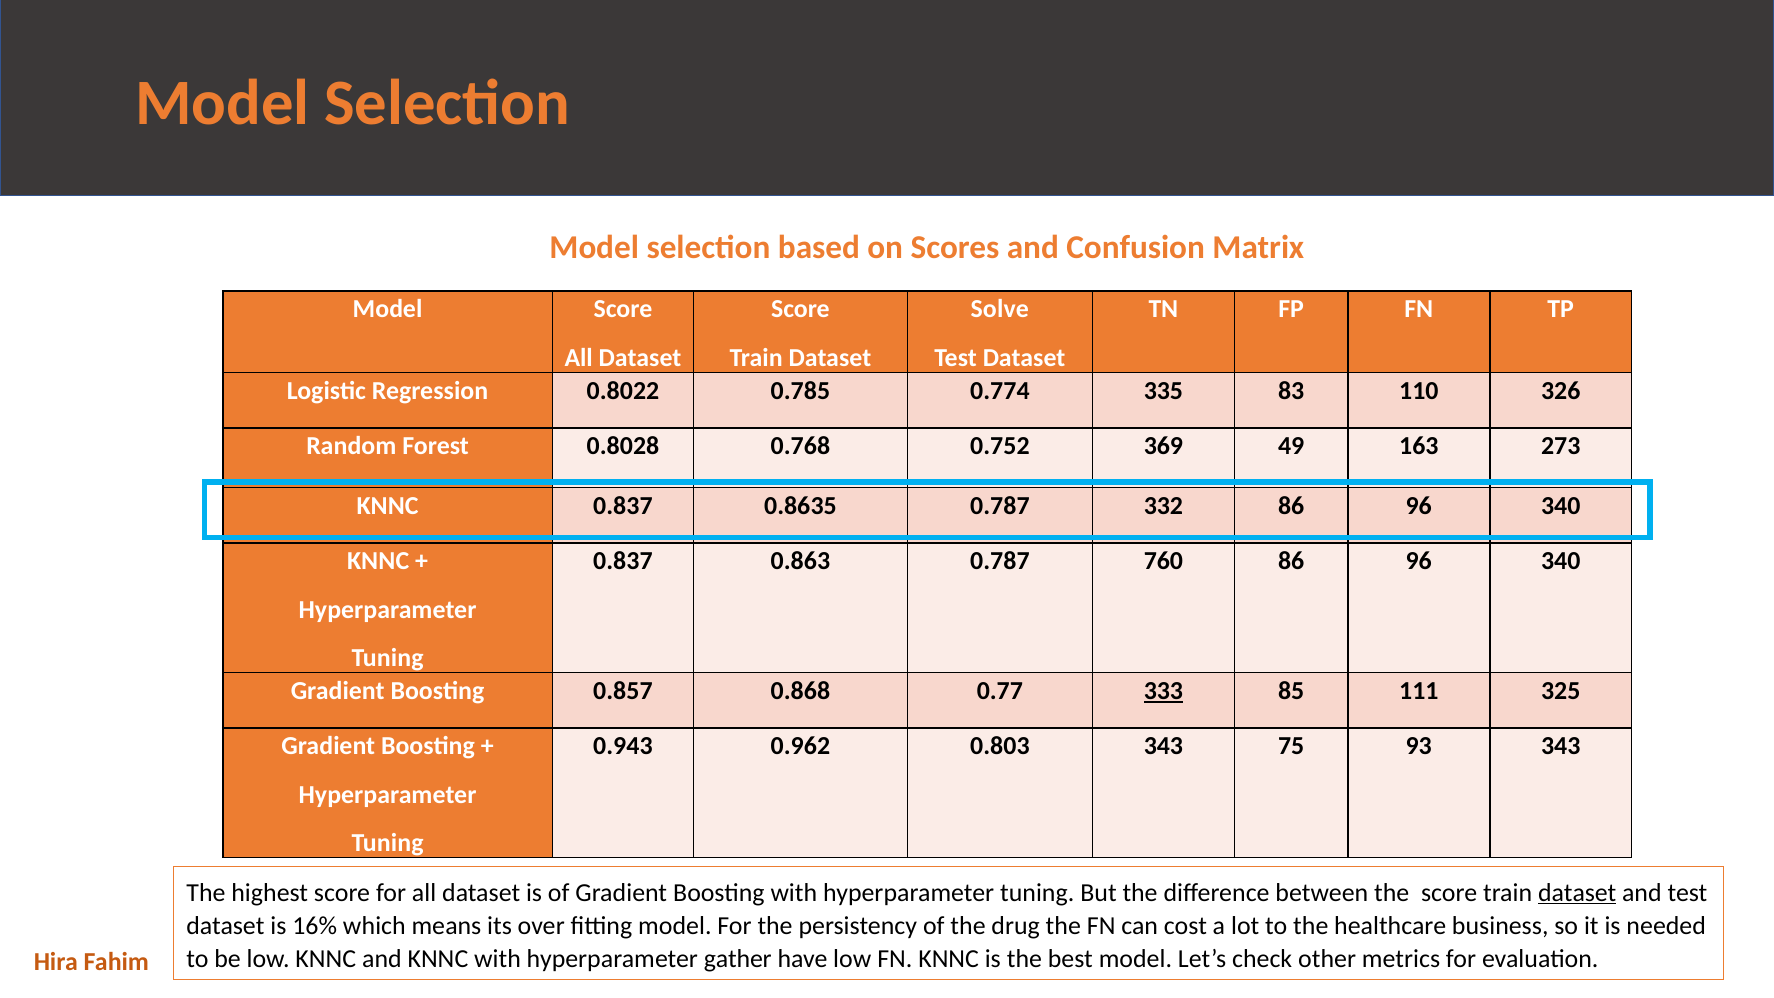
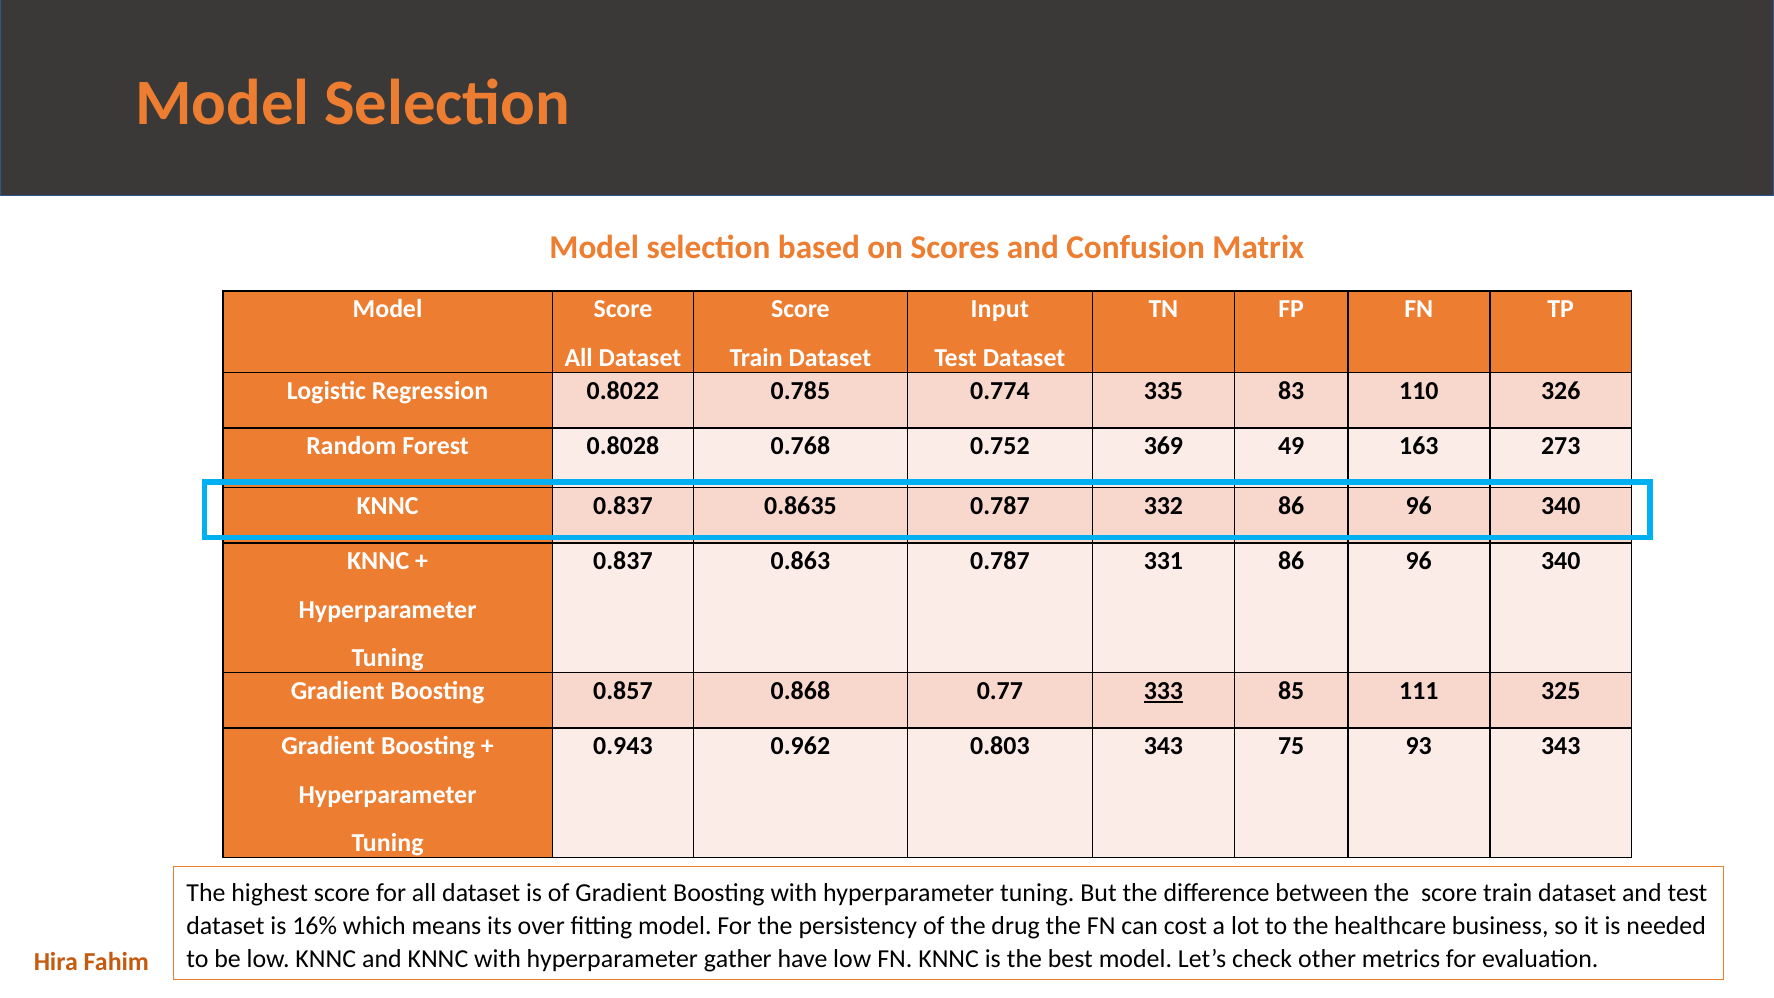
Solve: Solve -> Input (1000, 309)
760: 760 -> 331 (1163, 561)
dataset underline: present -> none (1577, 892)
